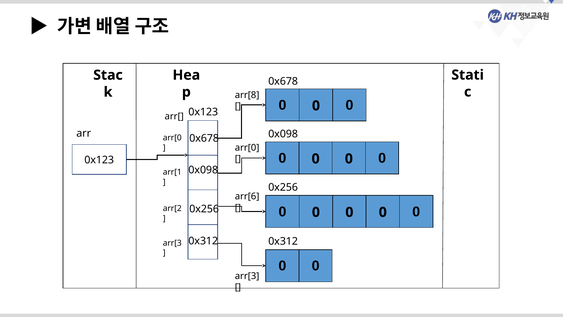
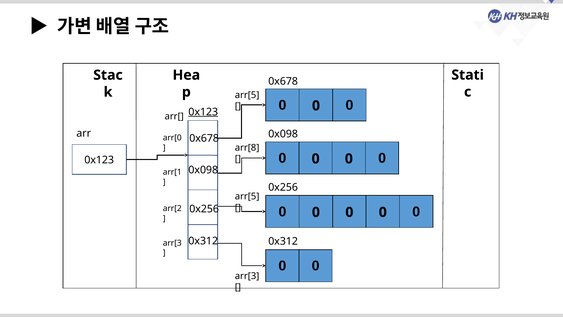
arr[8: arr[8 -> arr[5 (247, 95)
0x123 underline: none -> present (203, 112)
arr[0: arr[0 -> arr[8 (247, 147)
arr[6: arr[6 -> arr[5 (247, 196)
